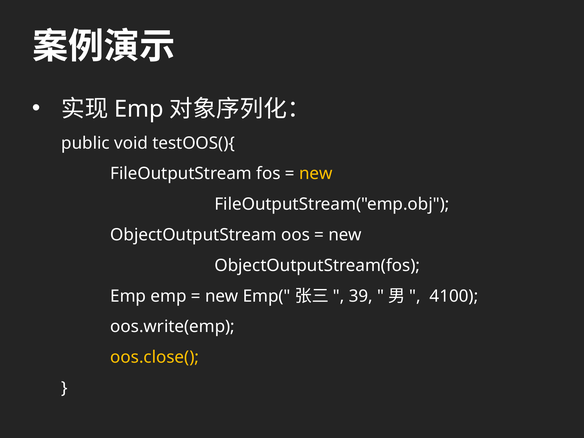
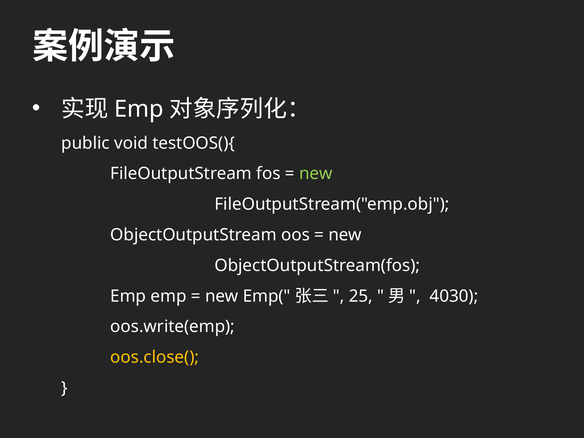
new colour: yellow -> light green (316, 174)
39: 39 -> 25 (361, 296)
4100: 4100 -> 4030 (454, 296)
